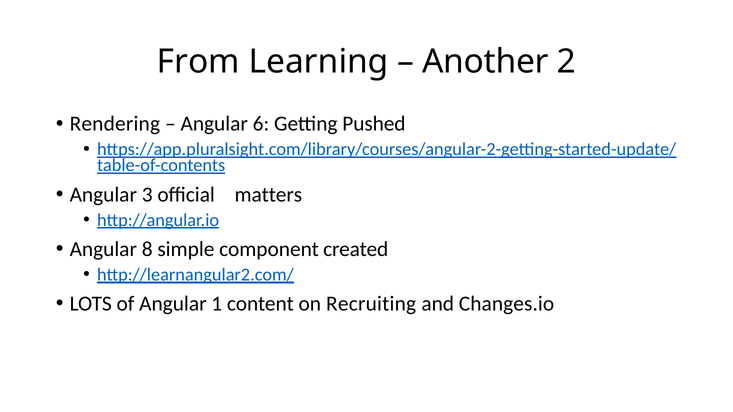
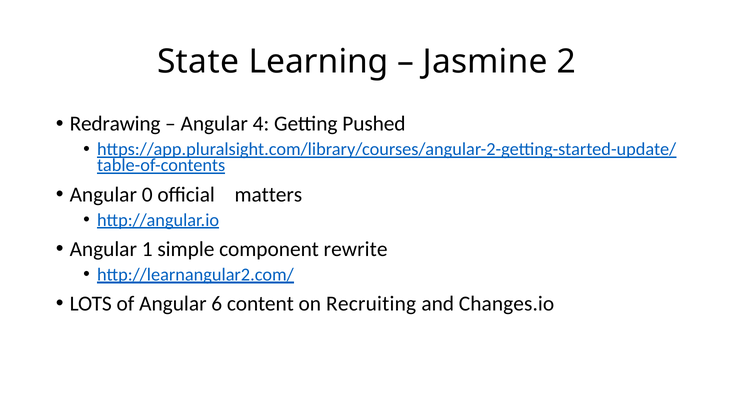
From: From -> State (198, 62)
Another: Another -> Jasmine (485, 62)
Rendering: Rendering -> Redrawing (115, 124)
6: 6 -> 4 (261, 124)
3: 3 -> 0 (147, 195)
8: 8 -> 1 (147, 249)
created: created -> rewrite (356, 249)
1: 1 -> 6 (217, 304)
